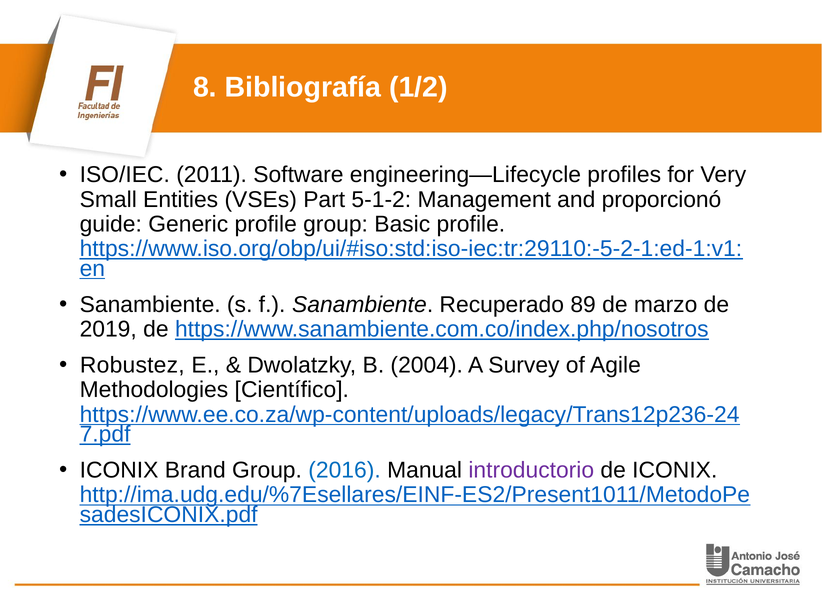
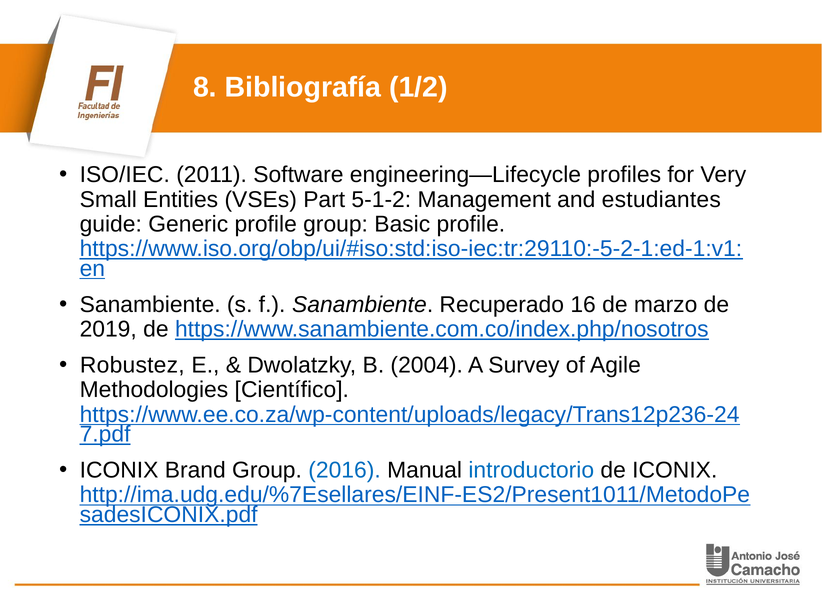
proporcionó: proporcionó -> estudiantes (661, 200)
89: 89 -> 16 (583, 305)
introductorio colour: purple -> blue (531, 471)
